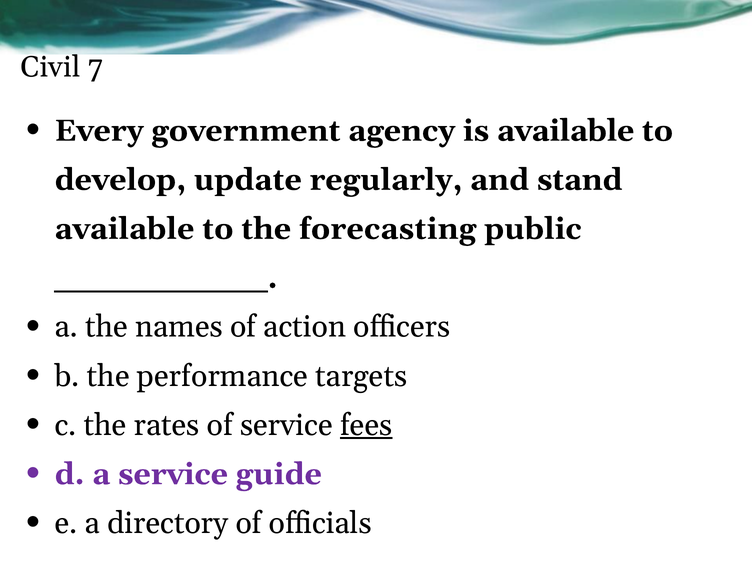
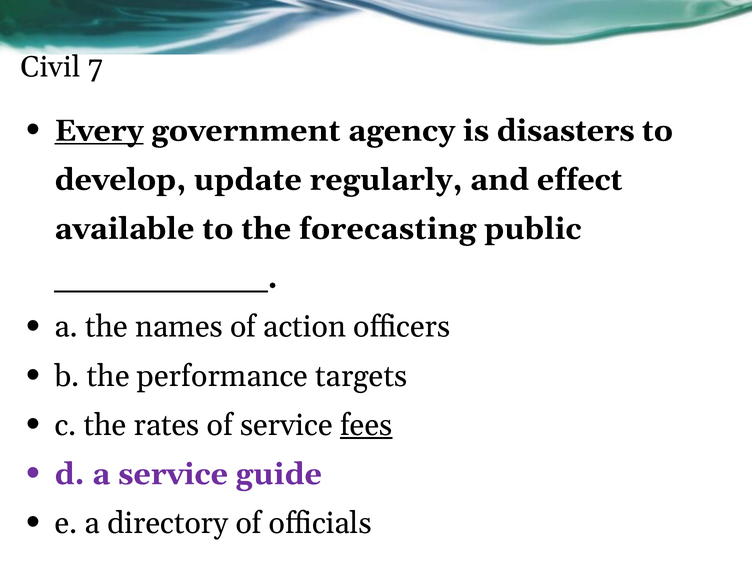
Every underline: none -> present (99, 131)
is available: available -> disasters (566, 131)
stand: stand -> effect (580, 180)
